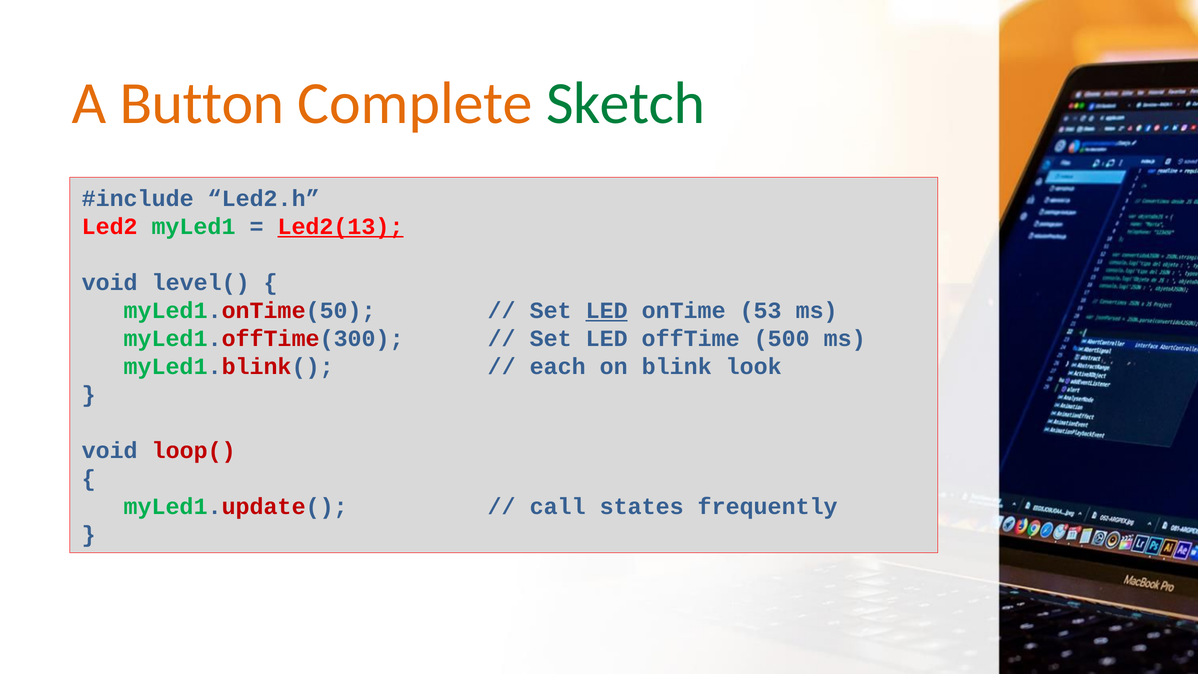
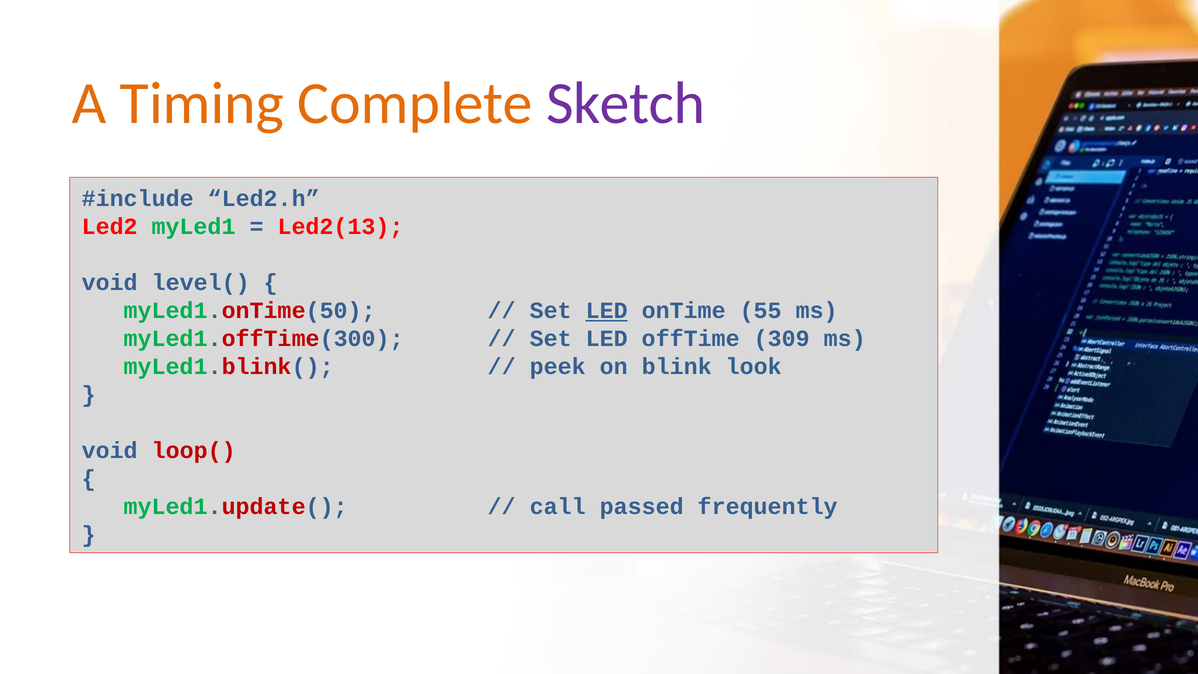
Button: Button -> Timing (202, 103)
Sketch colour: green -> purple (626, 103)
Led2(13 underline: present -> none (340, 227)
53: 53 -> 55 (761, 311)
500: 500 -> 309 (782, 339)
each: each -> peek (558, 367)
states: states -> passed (642, 506)
